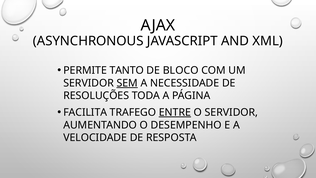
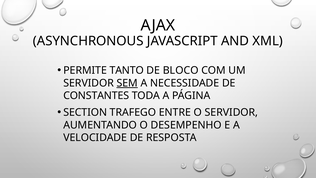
RESOLUÇÕES: RESOLUÇÕES -> CONSTANTES (96, 96)
FACILITA: FACILITA -> SECTION (85, 112)
ENTRE underline: present -> none (175, 112)
